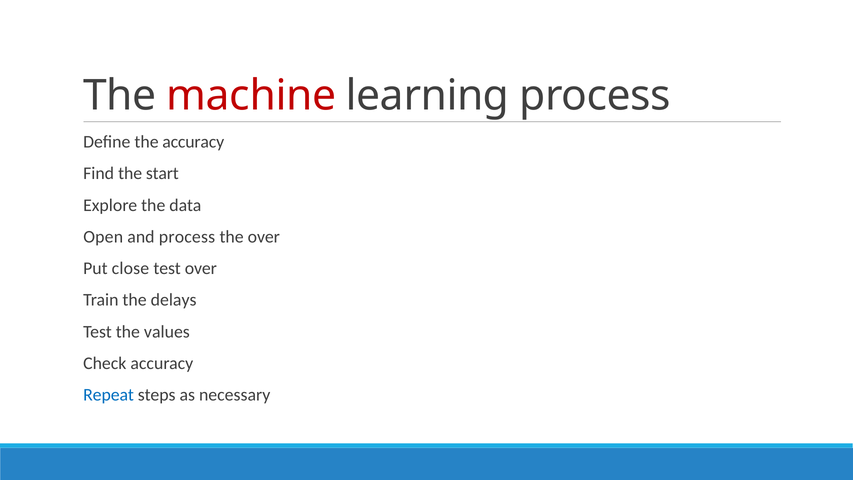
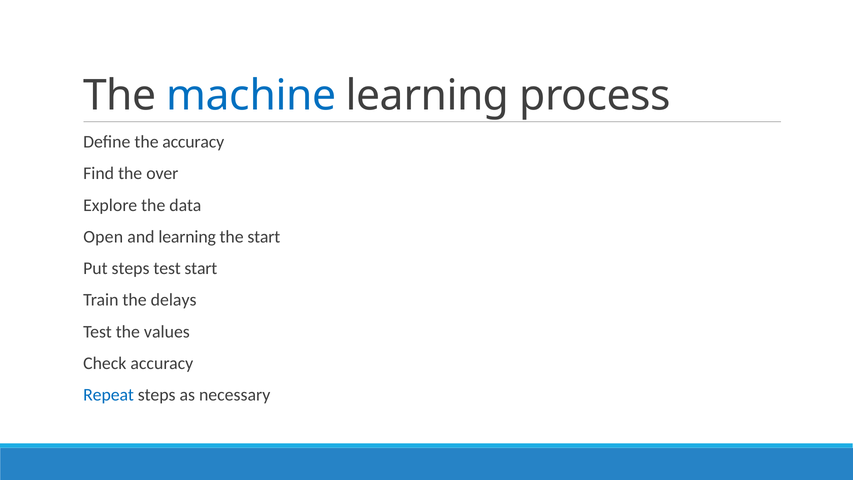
machine colour: red -> blue (251, 96)
start: start -> over (162, 173)
and process: process -> learning (187, 237)
the over: over -> start (264, 237)
Put close: close -> steps (131, 268)
test over: over -> start (201, 268)
